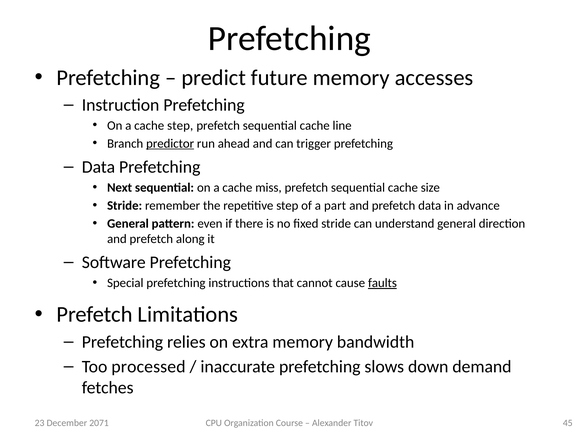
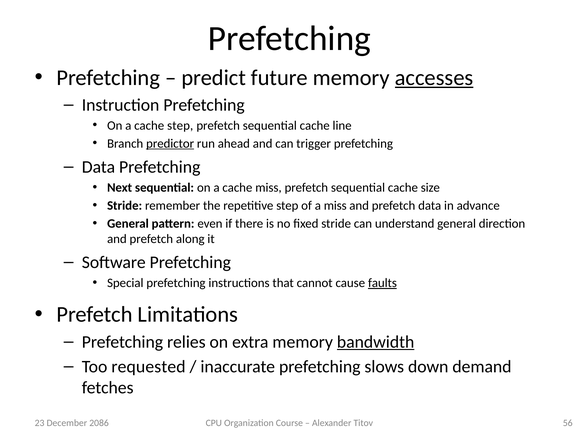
accesses underline: none -> present (434, 78)
a part: part -> miss (335, 206)
bandwidth underline: none -> present (376, 342)
processed: processed -> requested (148, 367)
2071: 2071 -> 2086 (99, 423)
45: 45 -> 56 (568, 423)
